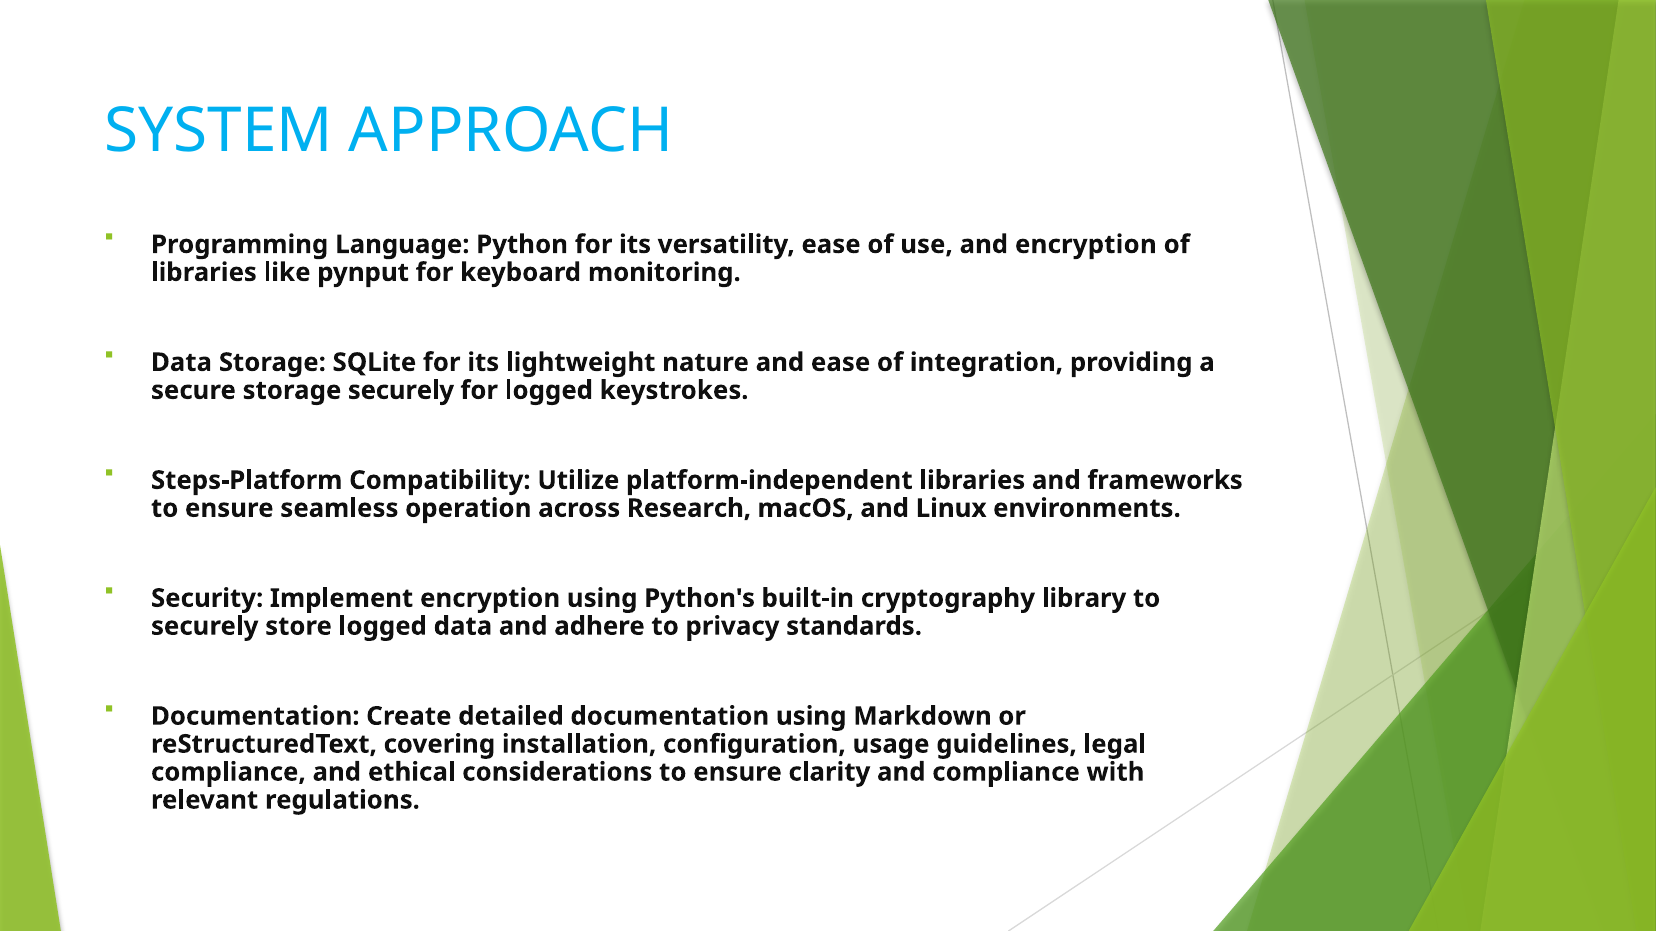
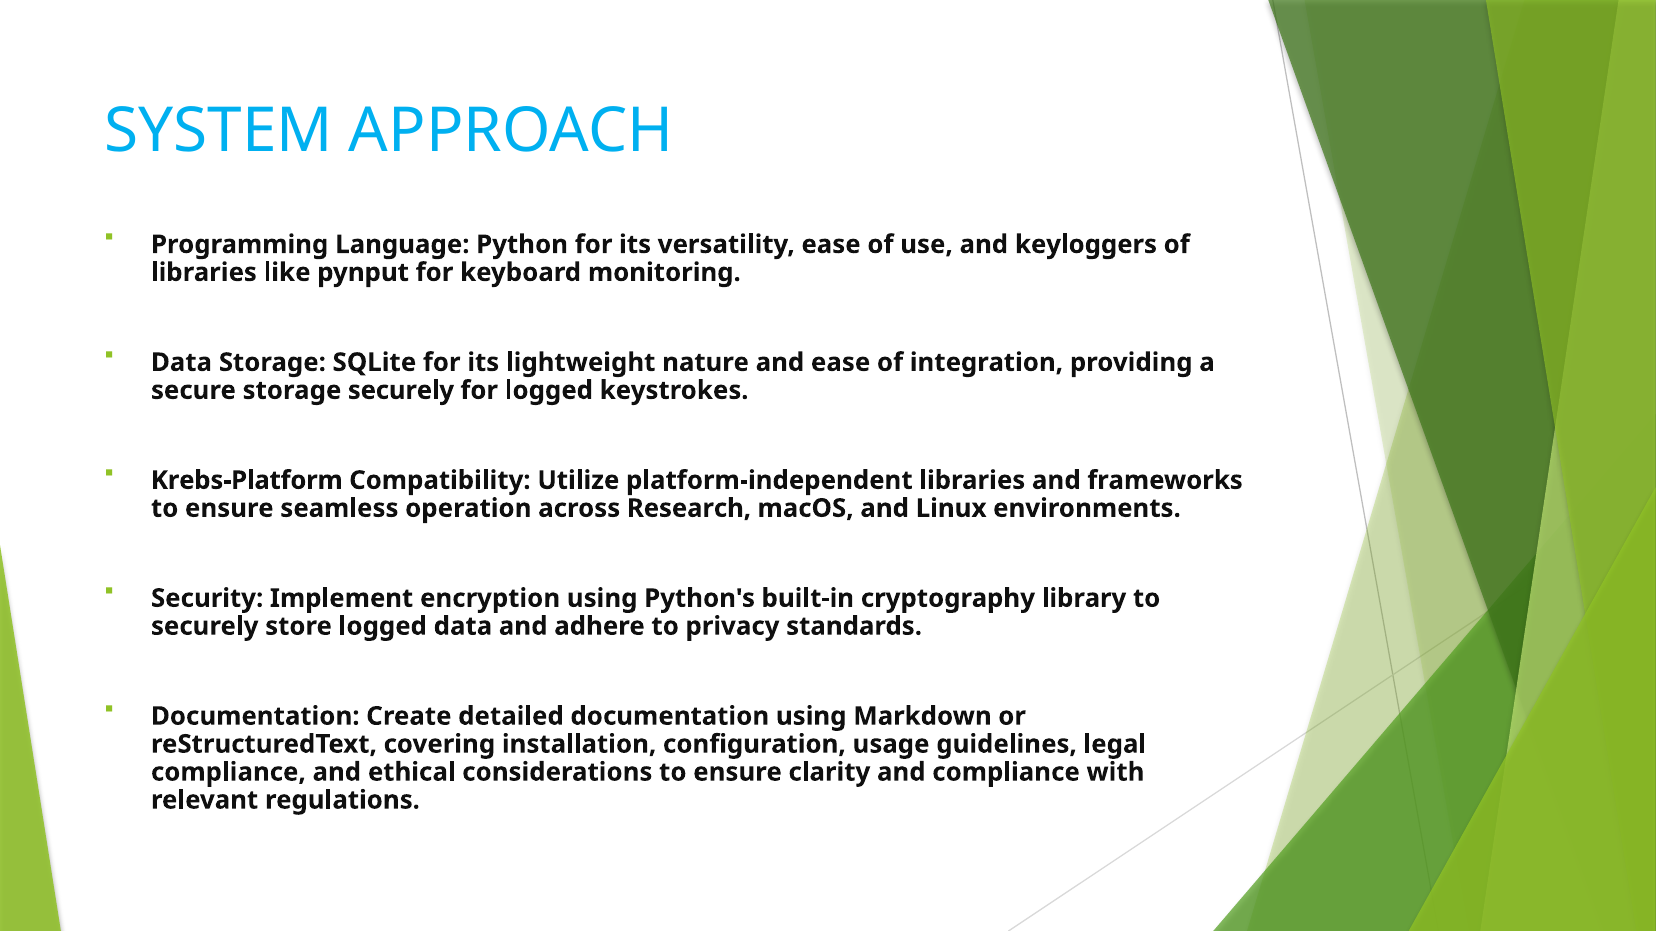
and encryption: encryption -> keyloggers (1086, 245)
Steps-Platform: Steps-Platform -> Krebs-Platform (247, 481)
